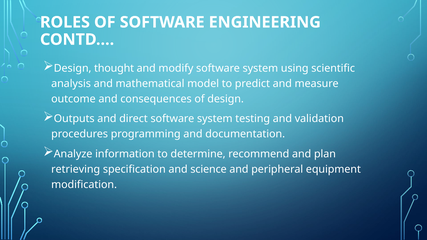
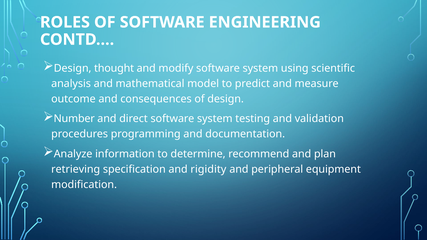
Outputs: Outputs -> Number (74, 119)
science: science -> rigidity (208, 169)
